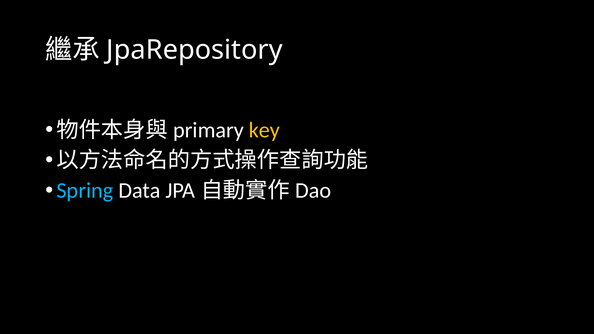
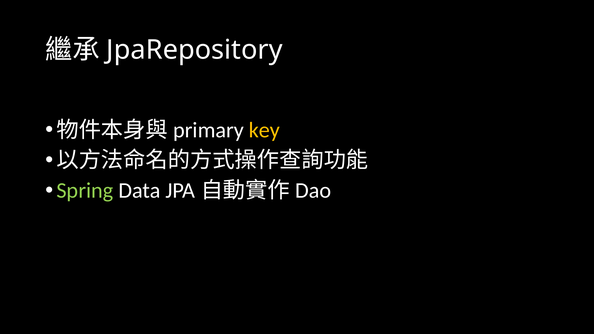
Spring colour: light blue -> light green (85, 191)
